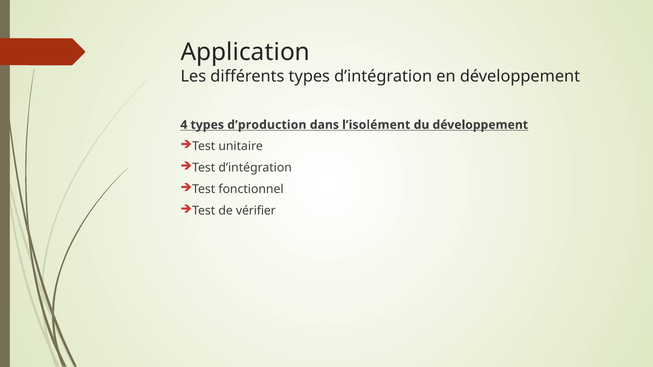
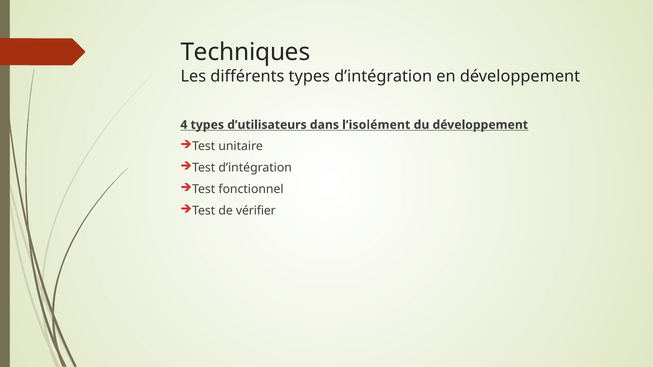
Application: Application -> Techniques (245, 52)
d’production: d’production -> d’utilisateurs (267, 125)
